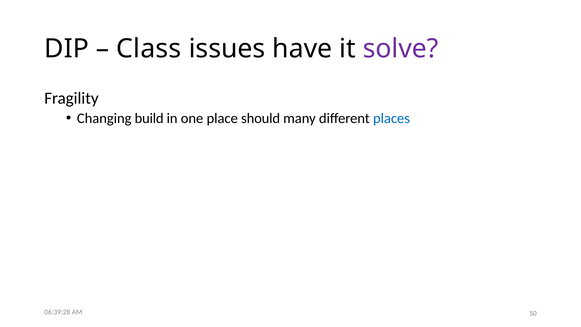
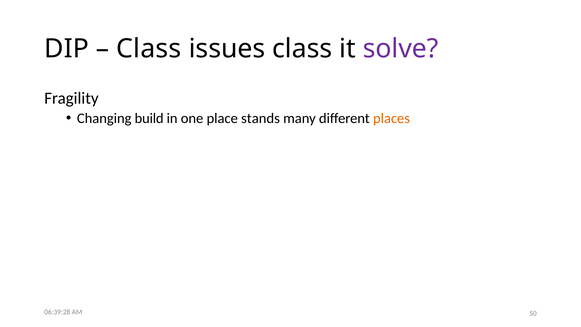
issues have: have -> class (302, 49)
should: should -> stands (261, 118)
places colour: blue -> orange (392, 118)
